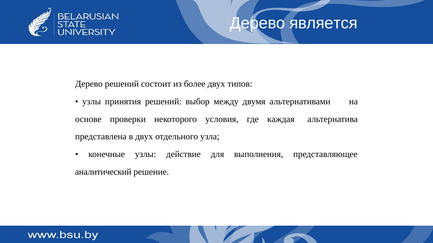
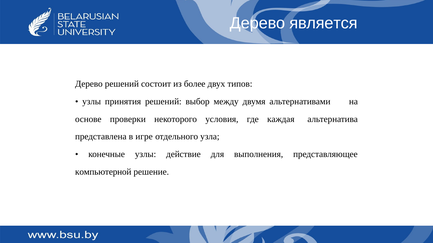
в двух: двух -> игре (144, 137)
аналитический: аналитический -> компьютерной (103, 172)
